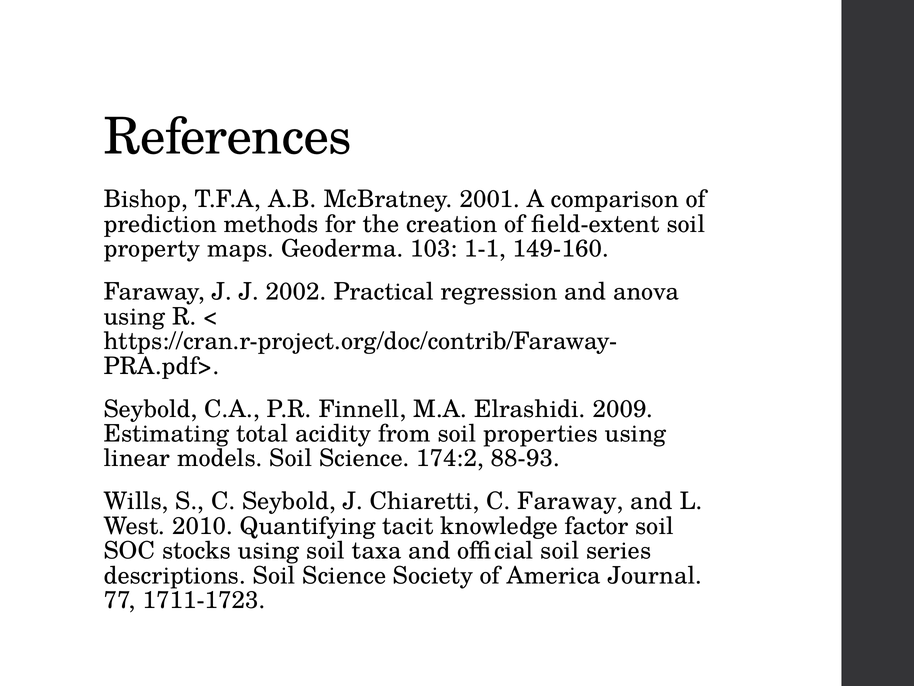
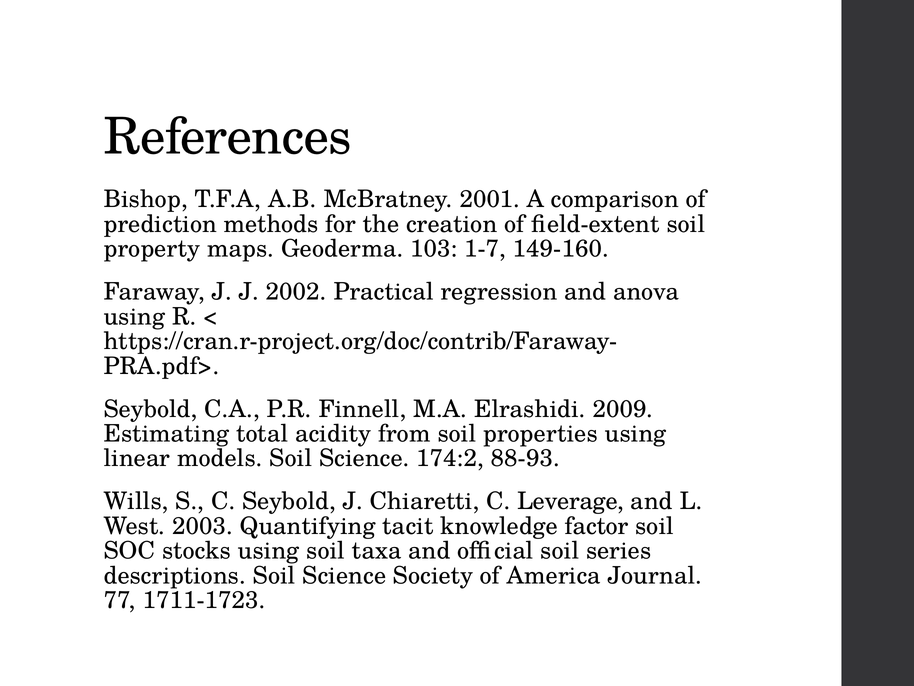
1-1: 1-1 -> 1-7 (485, 249)
C Faraway: Faraway -> Leverage (571, 501)
2010: 2010 -> 2003 (202, 526)
